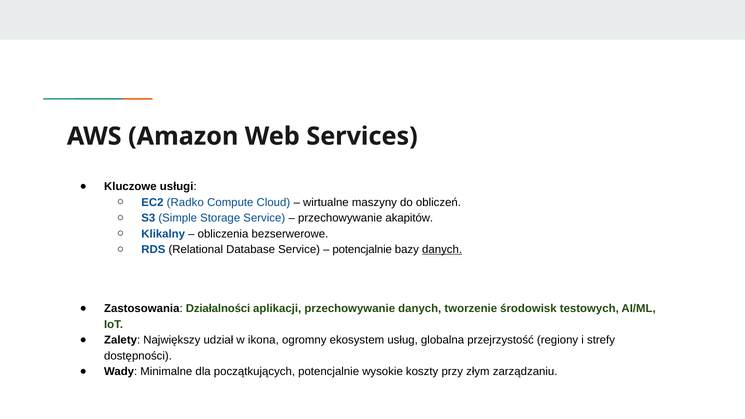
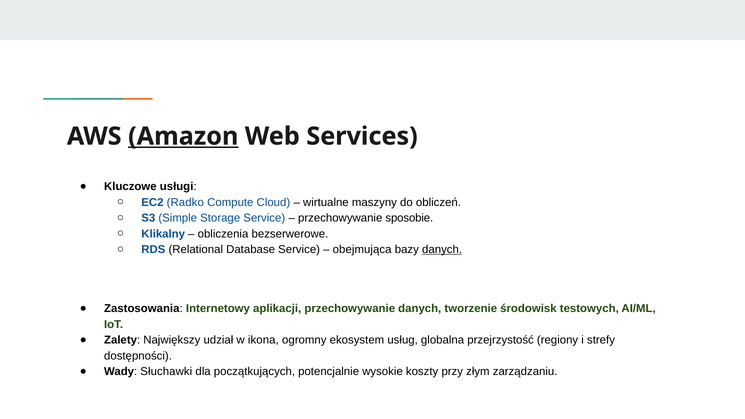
Amazon underline: none -> present (183, 136)
akapitów: akapitów -> sposobie (409, 218)
potencjalnie: potencjalnie -> obejmująca (362, 250)
Działalności: Działalności -> Internetowy (218, 309)
Minimalne: Minimalne -> Słuchawki (166, 372)
